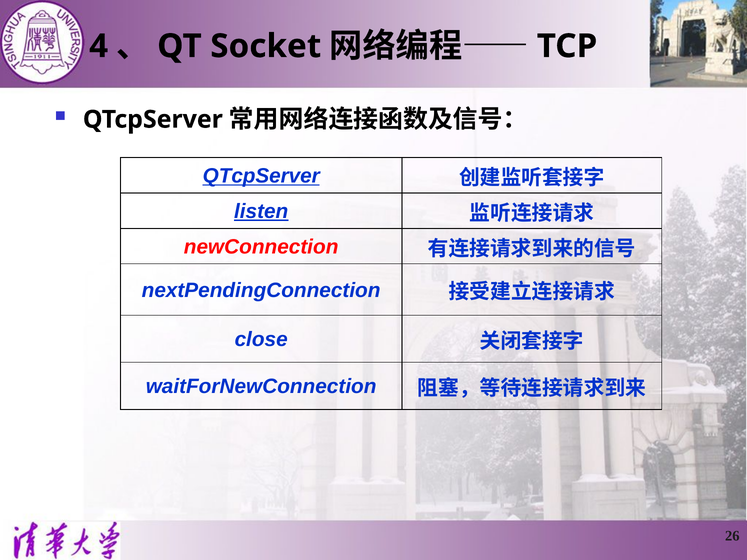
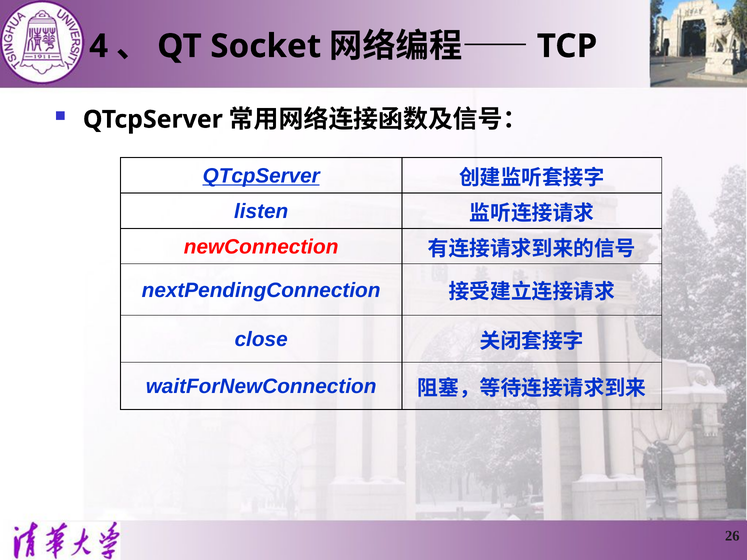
listen underline: present -> none (261, 211)
